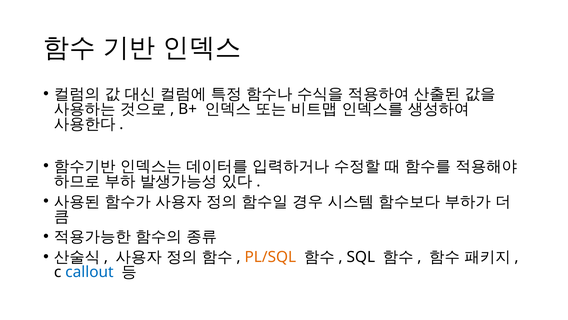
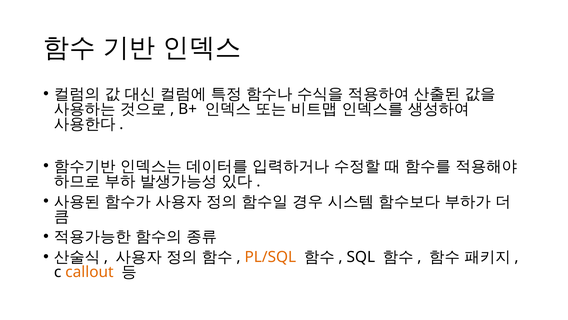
callout colour: blue -> orange (89, 272)
